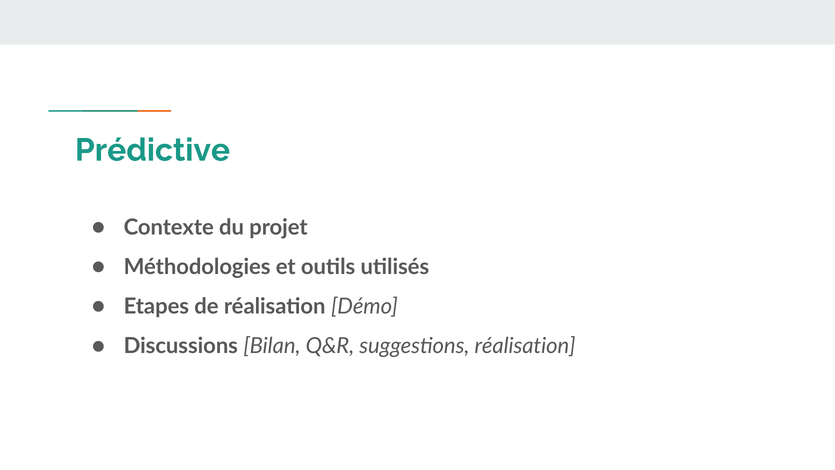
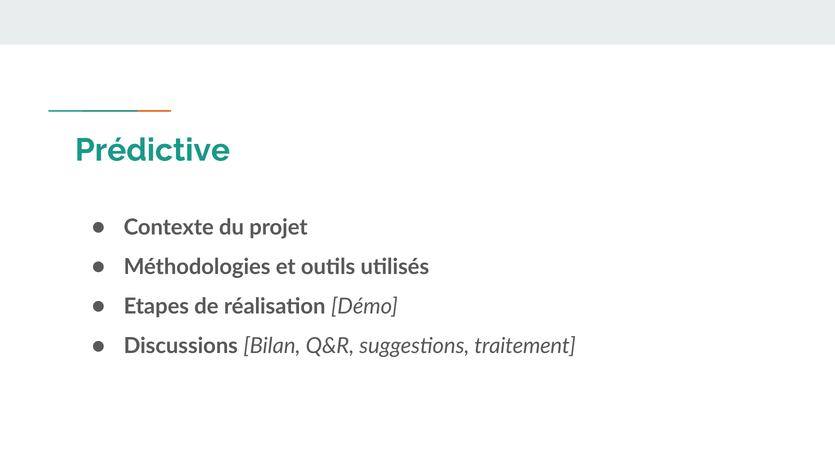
suggestions réalisation: réalisation -> traitement (525, 346)
